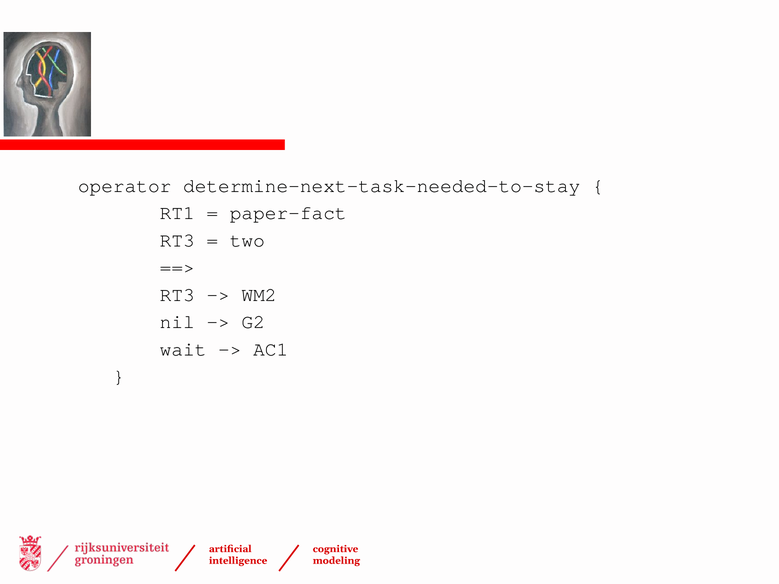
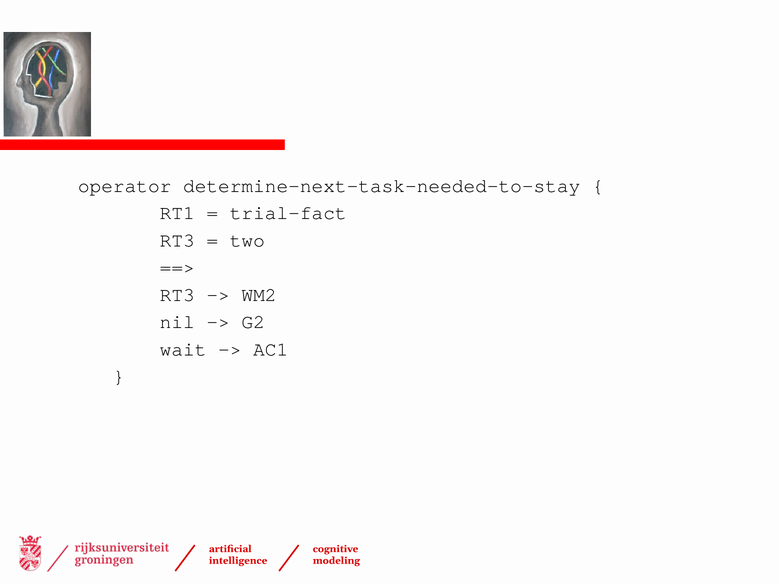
paper-fact: paper-fact -> trial-fact (288, 213)
